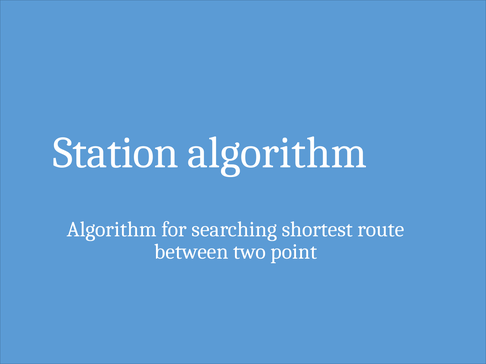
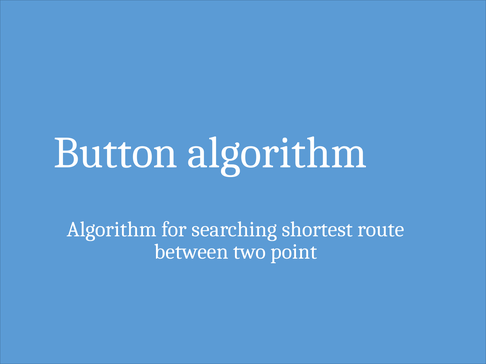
Station: Station -> Button (116, 153)
